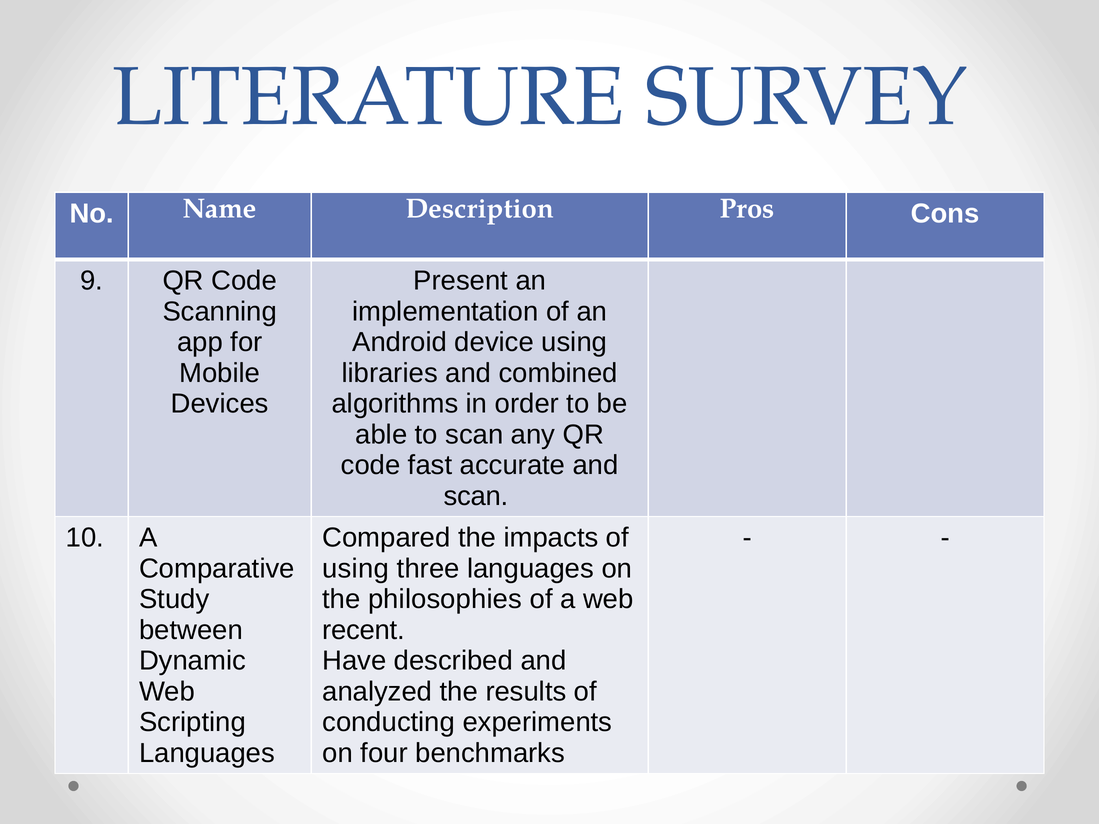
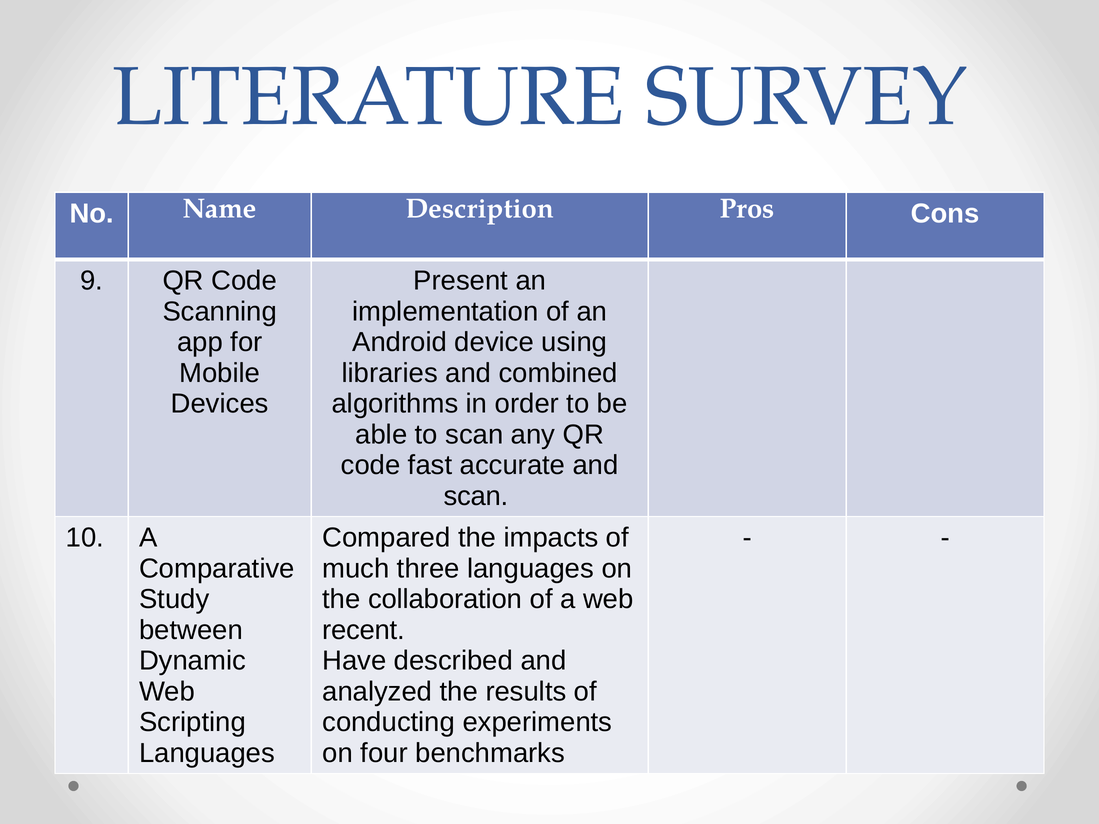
using: using -> much (356, 569)
philosophies: philosophies -> collaboration (445, 599)
